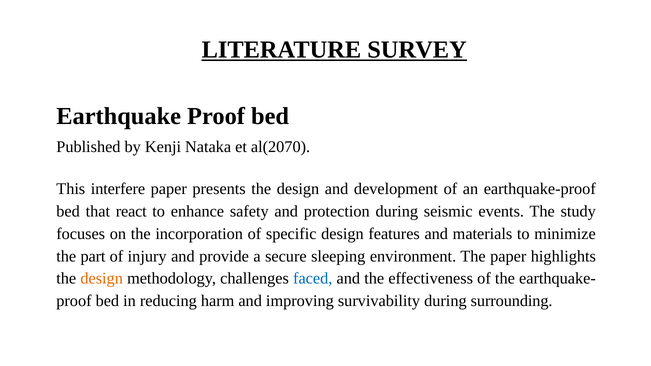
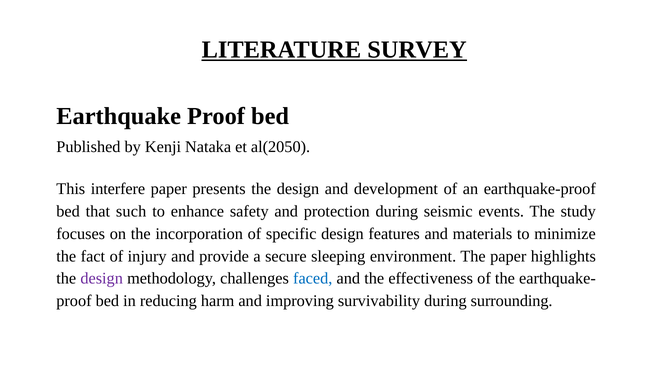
al(2070: al(2070 -> al(2050 (281, 147)
react: react -> such (131, 211)
part: part -> fact (93, 256)
design colour: orange -> purple (102, 279)
